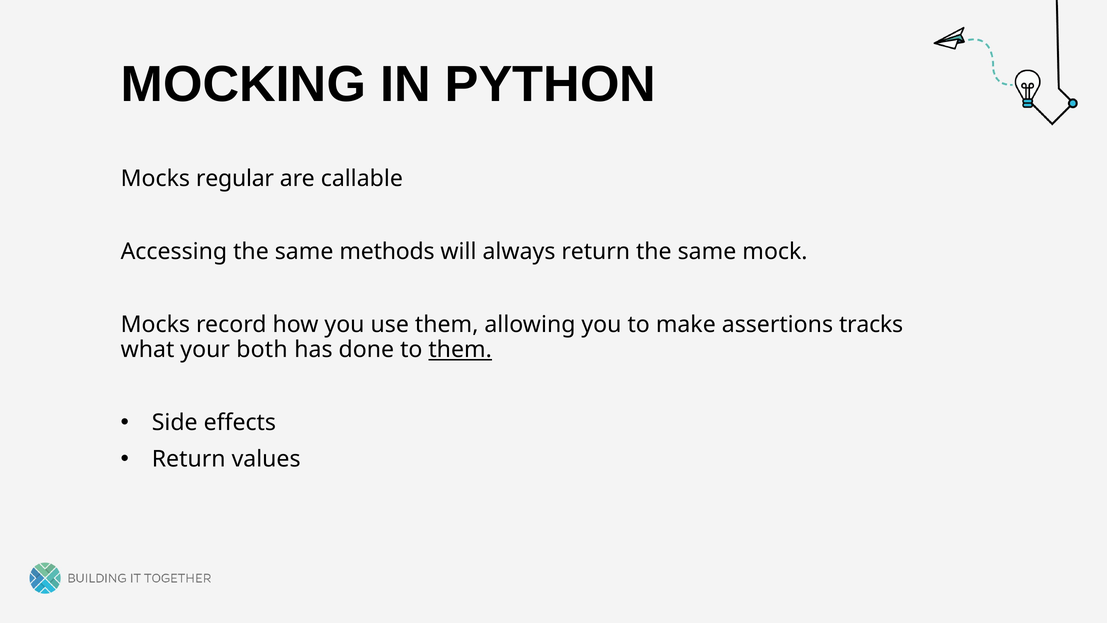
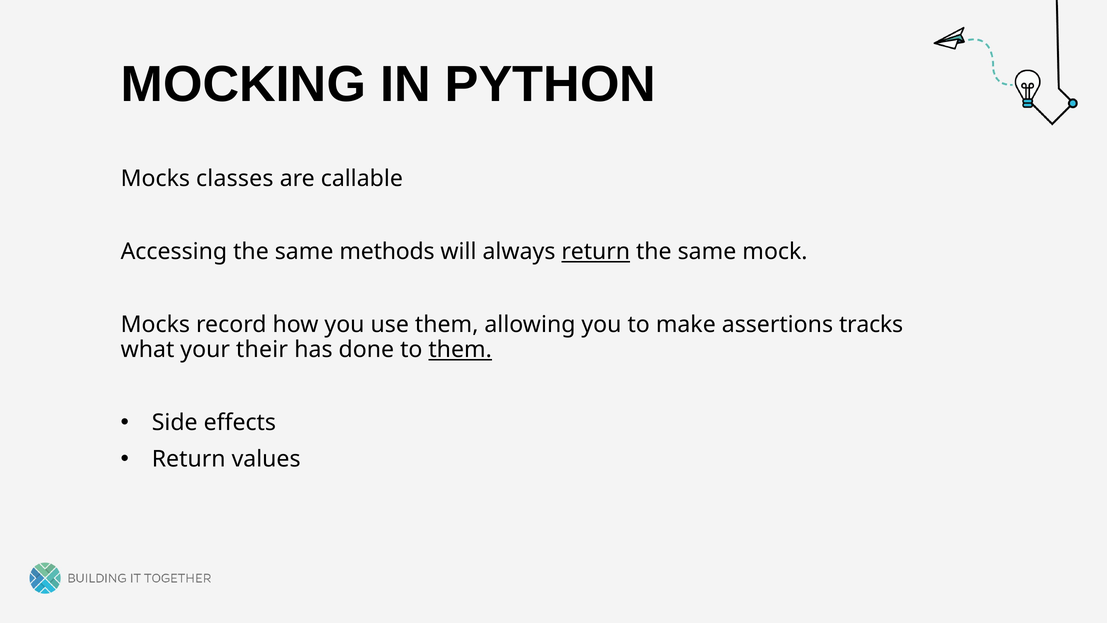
regular: regular -> classes (235, 179)
return underline: none -> present (596, 252)
both: both -> their (262, 349)
